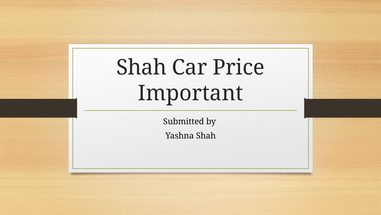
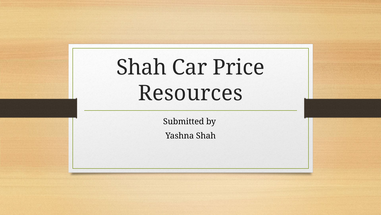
Important: Important -> Resources (190, 93)
